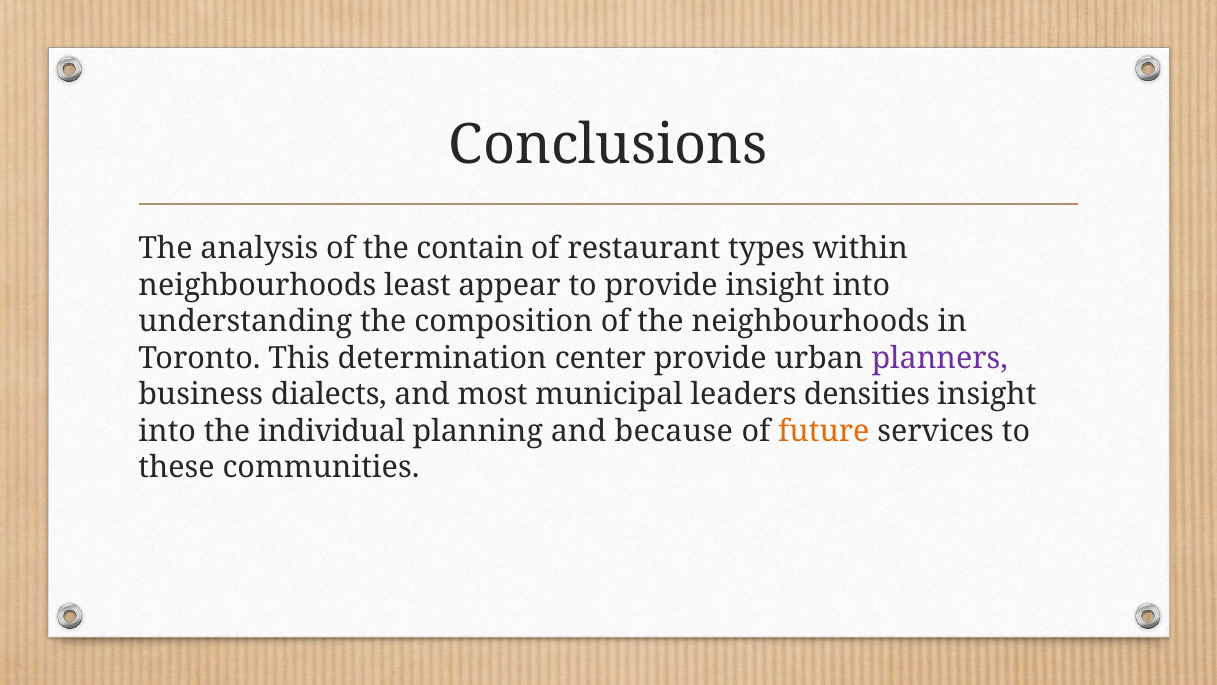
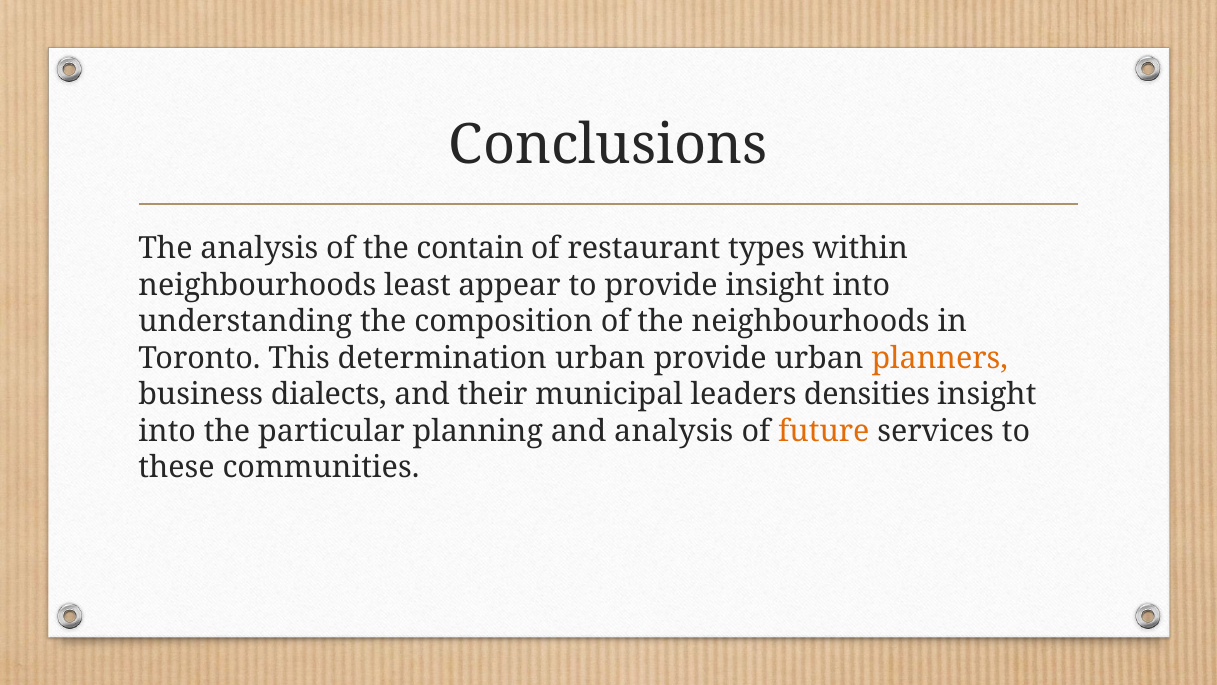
determination center: center -> urban (600, 358)
planners colour: purple -> orange (940, 358)
most: most -> their (493, 395)
individual: individual -> particular (331, 431)
and because: because -> analysis (674, 431)
